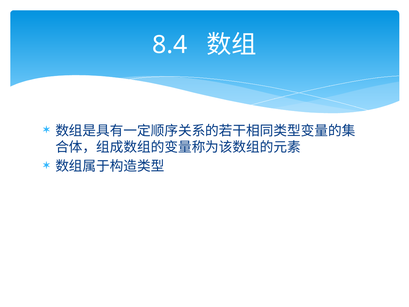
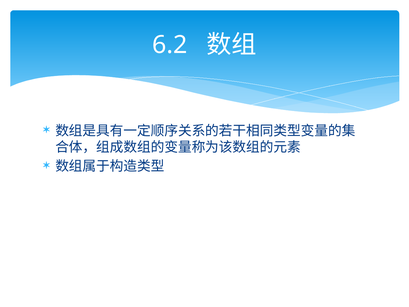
8.4: 8.4 -> 6.2 (170, 45)
